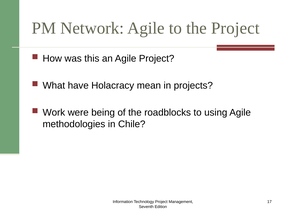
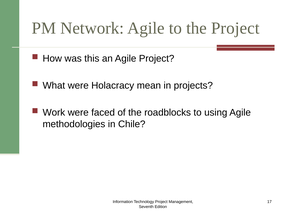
What have: have -> were (78, 85)
being: being -> faced (103, 112)
